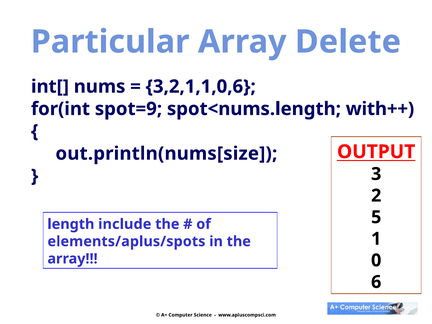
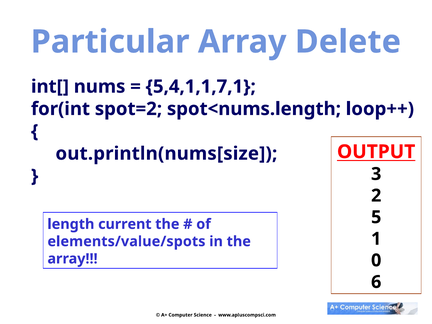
3,2,1,1,0,6: 3,2,1,1,0,6 -> 5,4,1,1,7,1 (201, 87)
spot=9: spot=9 -> spot=2 (128, 109)
with++: with++ -> loop++ (380, 109)
include: include -> current (125, 224)
elements/aplus/spots: elements/aplus/spots -> elements/value/spots (126, 241)
